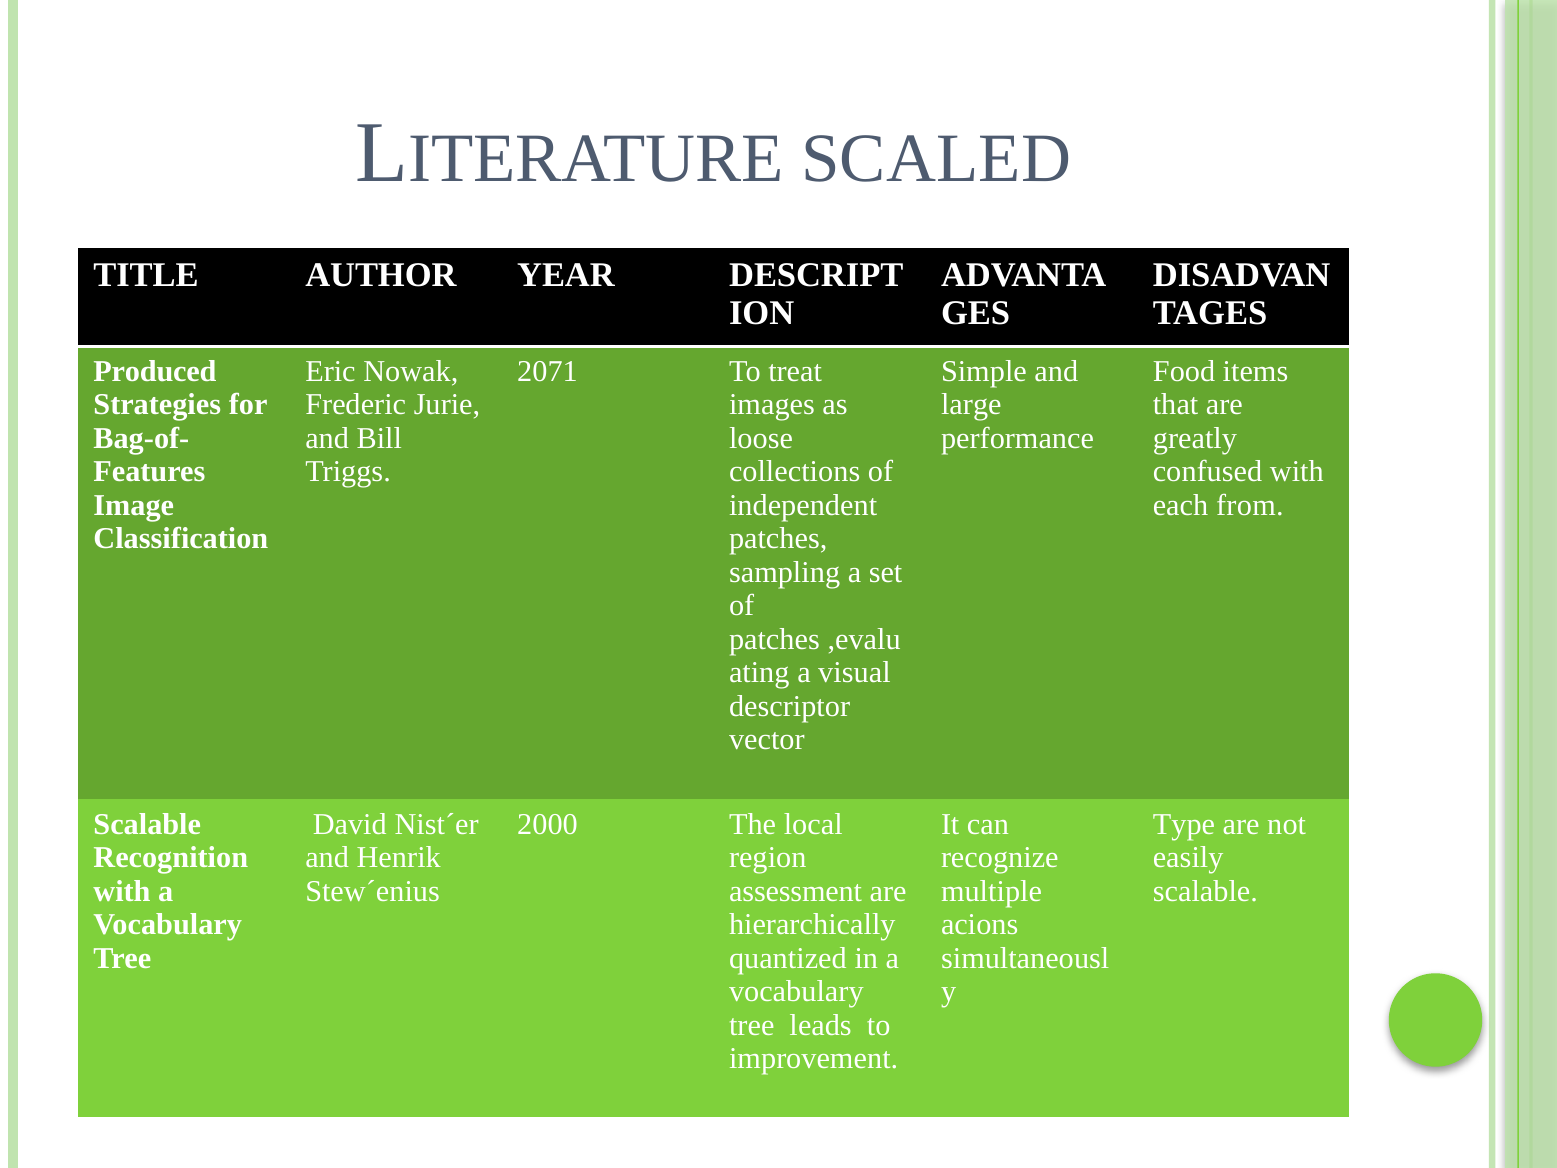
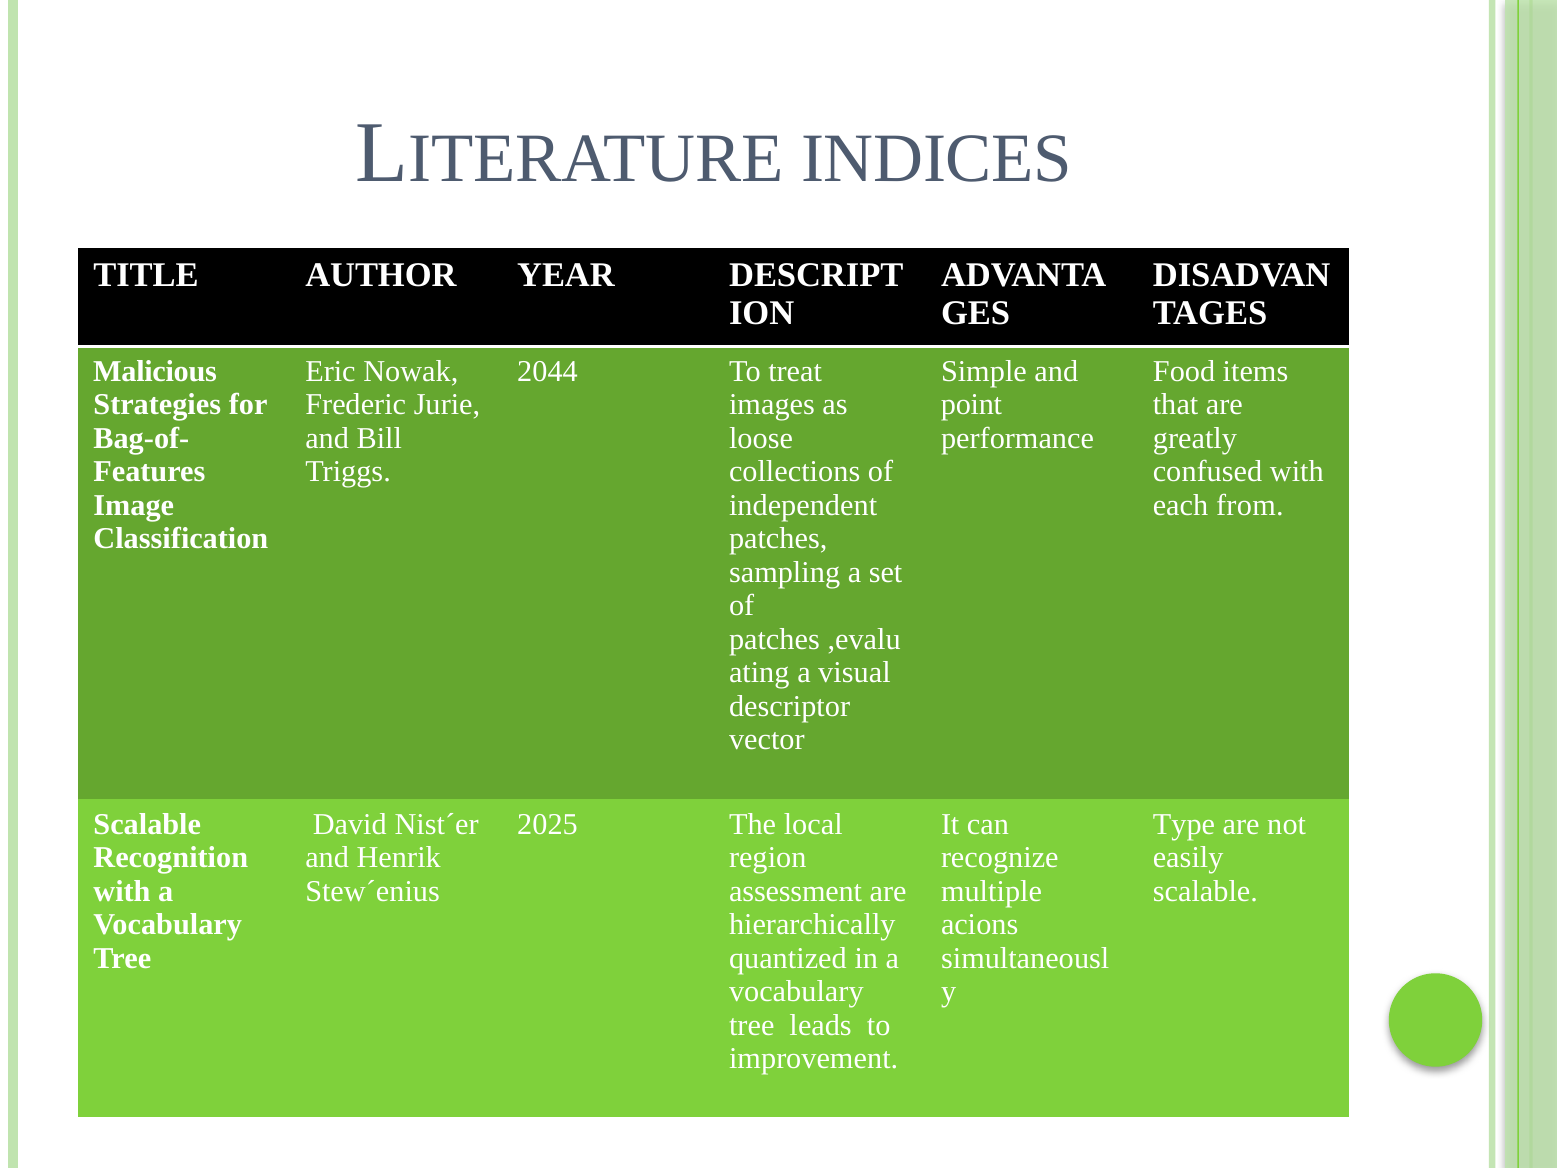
SCALED: SCALED -> INDICES (937, 158)
Produced: Produced -> Malicious (155, 371)
2071: 2071 -> 2044 (548, 371)
large: large -> point (971, 405)
2000: 2000 -> 2025 (548, 824)
